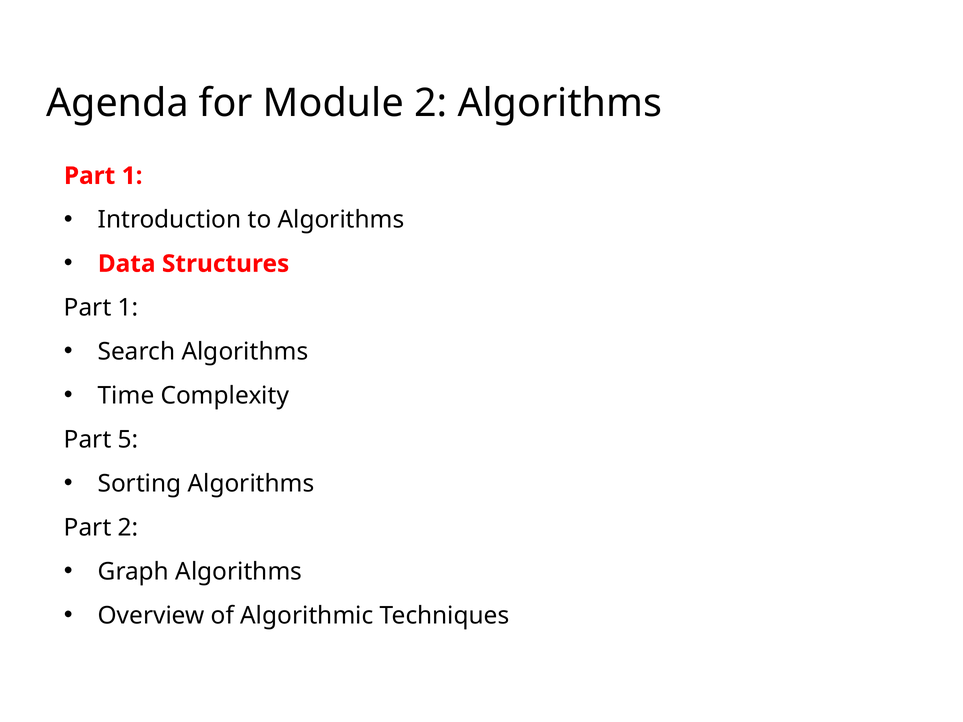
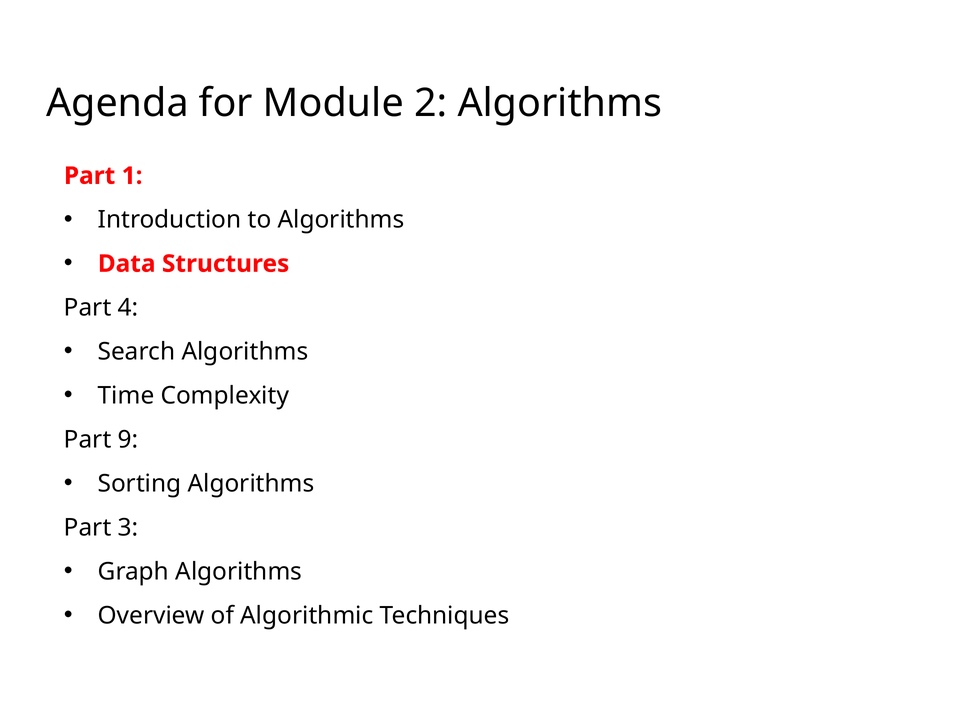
1: 1 -> 4 (128, 308)
5: 5 -> 9 (128, 440)
Part 2: 2 -> 3 (128, 528)
